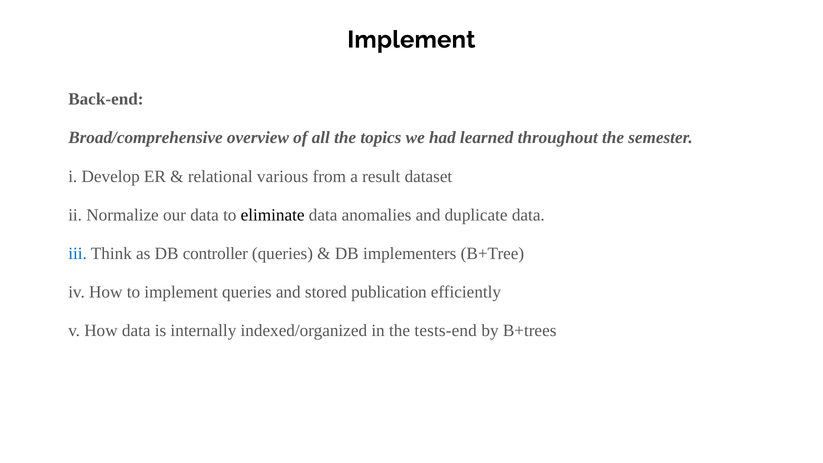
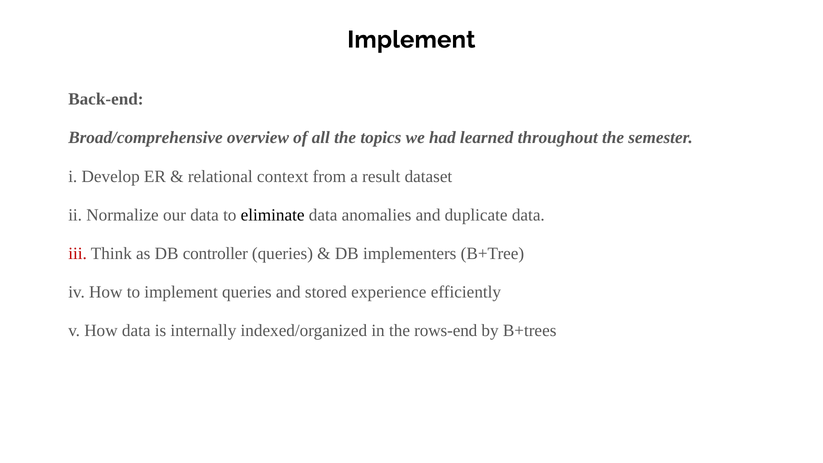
various: various -> context (283, 176)
iii colour: blue -> red (78, 254)
publication: publication -> experience (389, 292)
tests-end: tests-end -> rows-end (446, 331)
